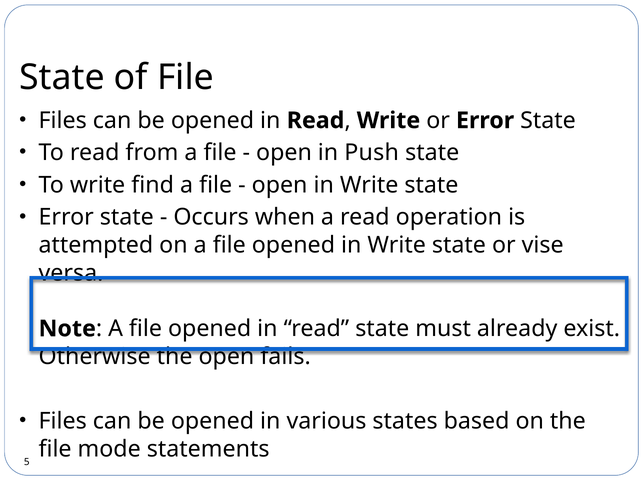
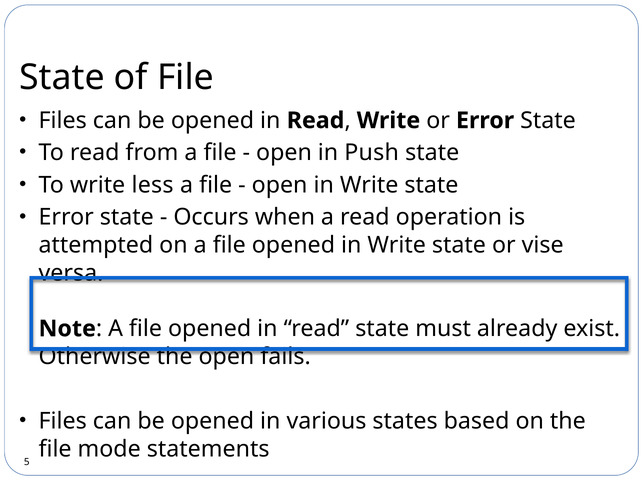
find: find -> less (153, 185)
